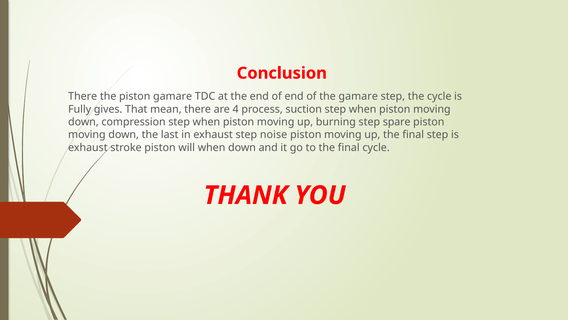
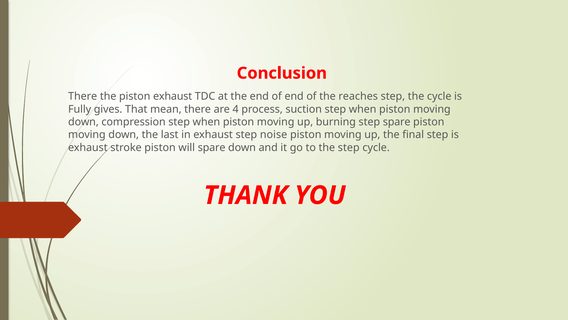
piston gamare: gamare -> exhaust (173, 96)
the gamare: gamare -> reaches (358, 96)
will when: when -> spare (212, 147)
to the final: final -> step (349, 147)
